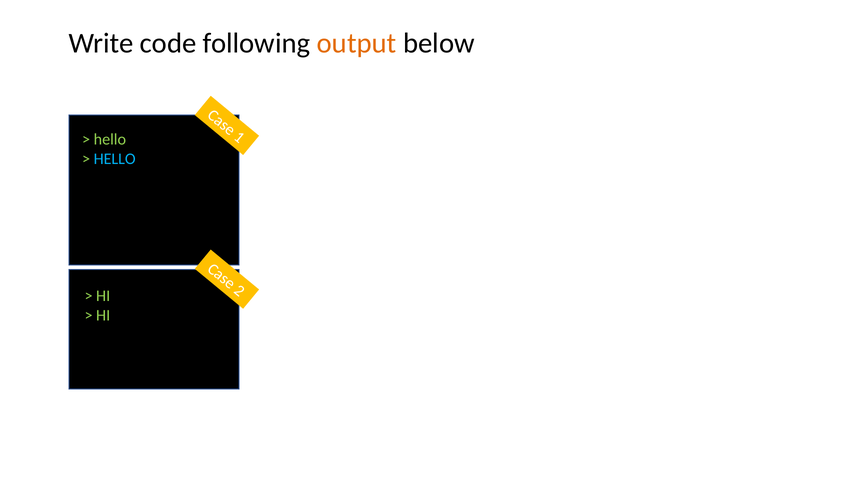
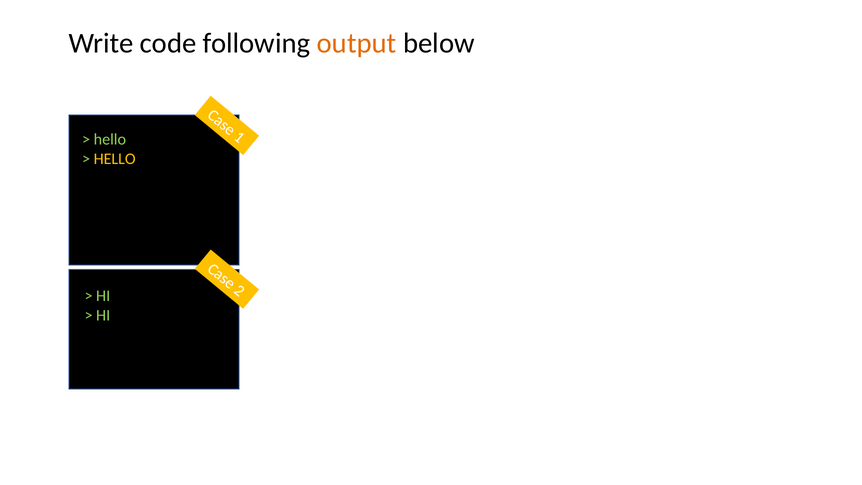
HELLO colour: light blue -> yellow (115, 159)
